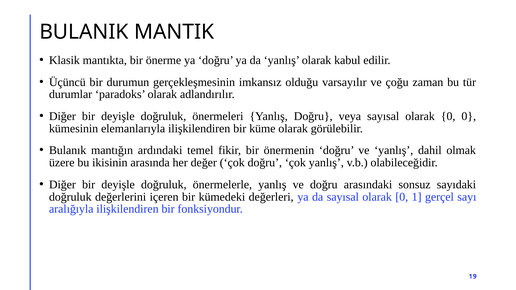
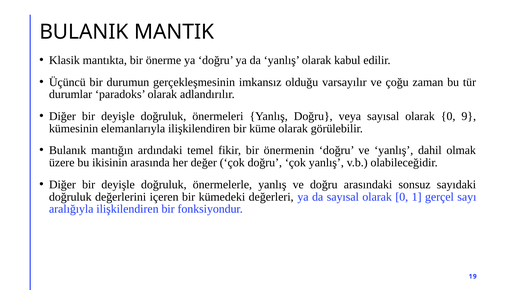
0 0: 0 -> 9 (469, 116)
